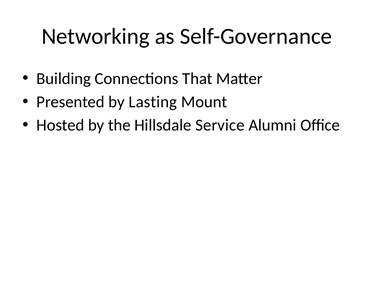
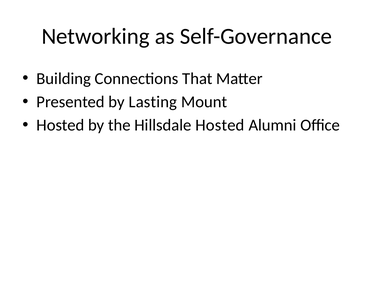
Hillsdale Service: Service -> Hosted (220, 125)
